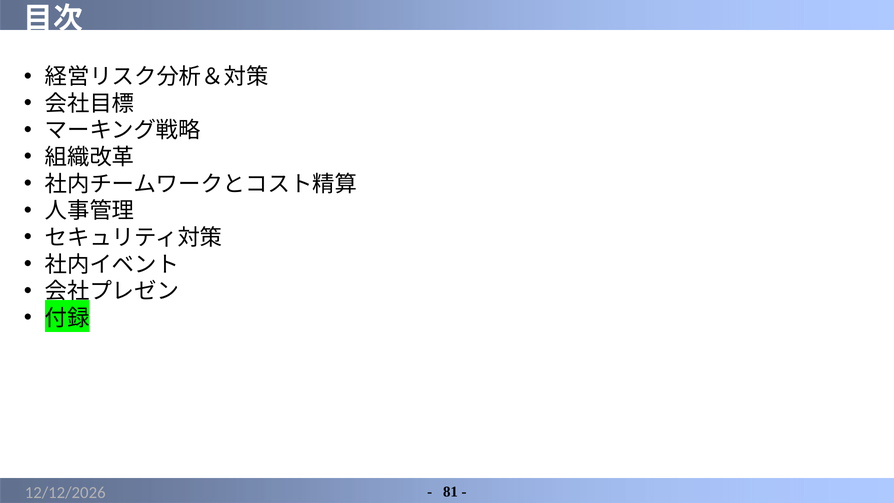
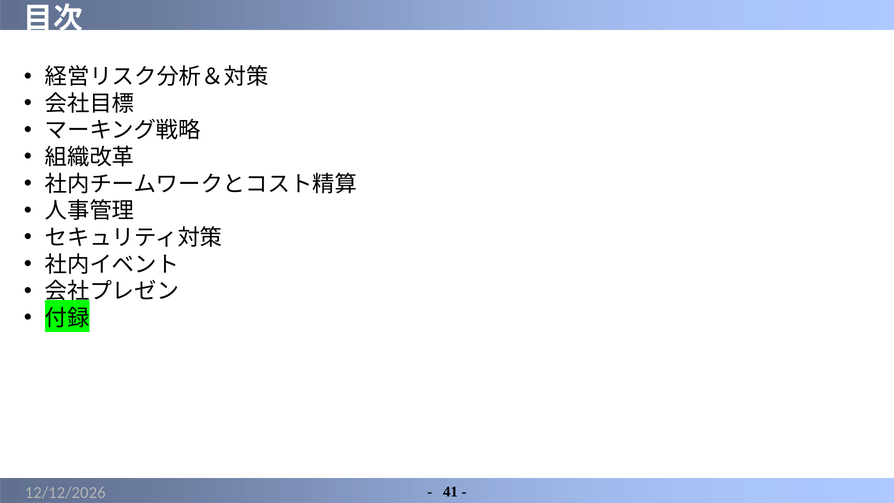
81: 81 -> 41 (450, 491)
